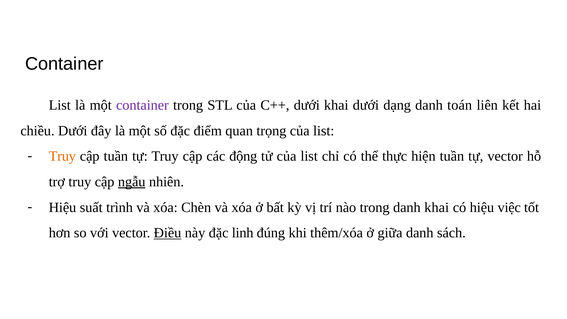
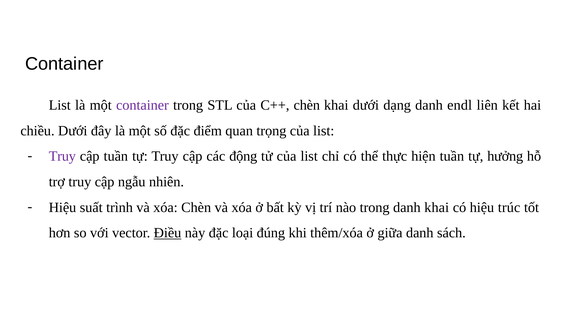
C++ dưới: dưới -> chèn (307, 105)
toán: toán -> endl (460, 105)
Truy colour: orange -> purple (62, 156)
tự vector: vector -> hưởng (505, 156)
ngẫu underline: present -> none (132, 182)
việc: việc -> trúc (509, 207)
linh: linh -> loại (243, 233)
